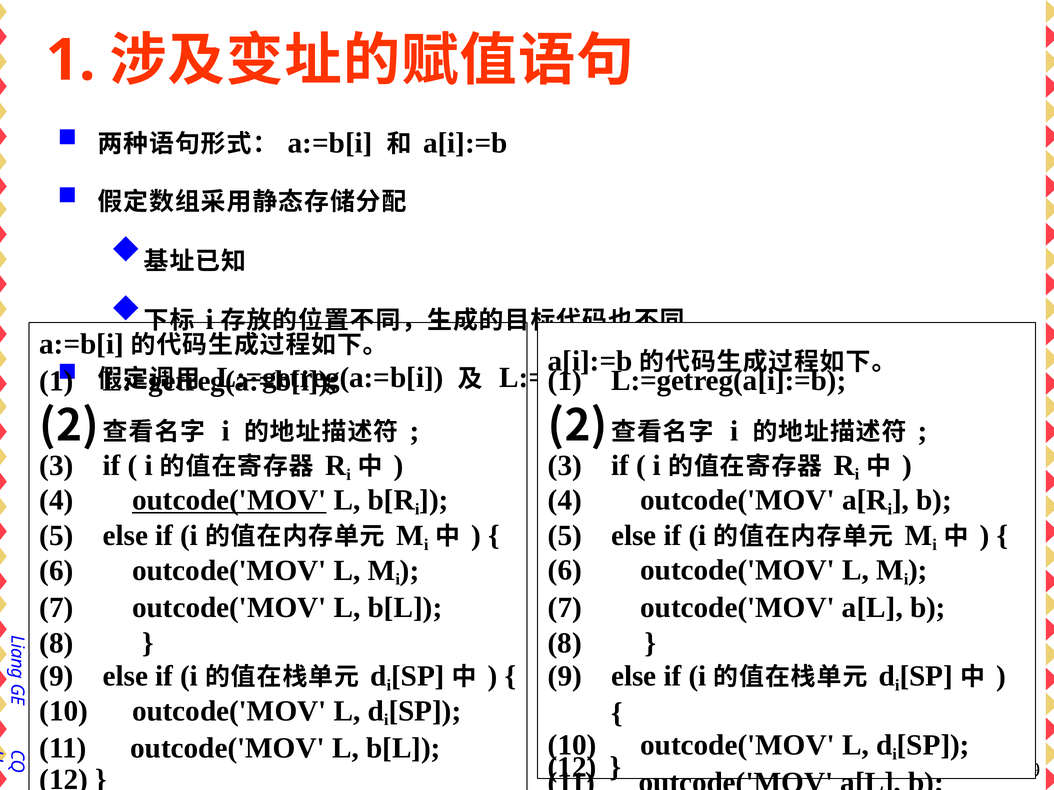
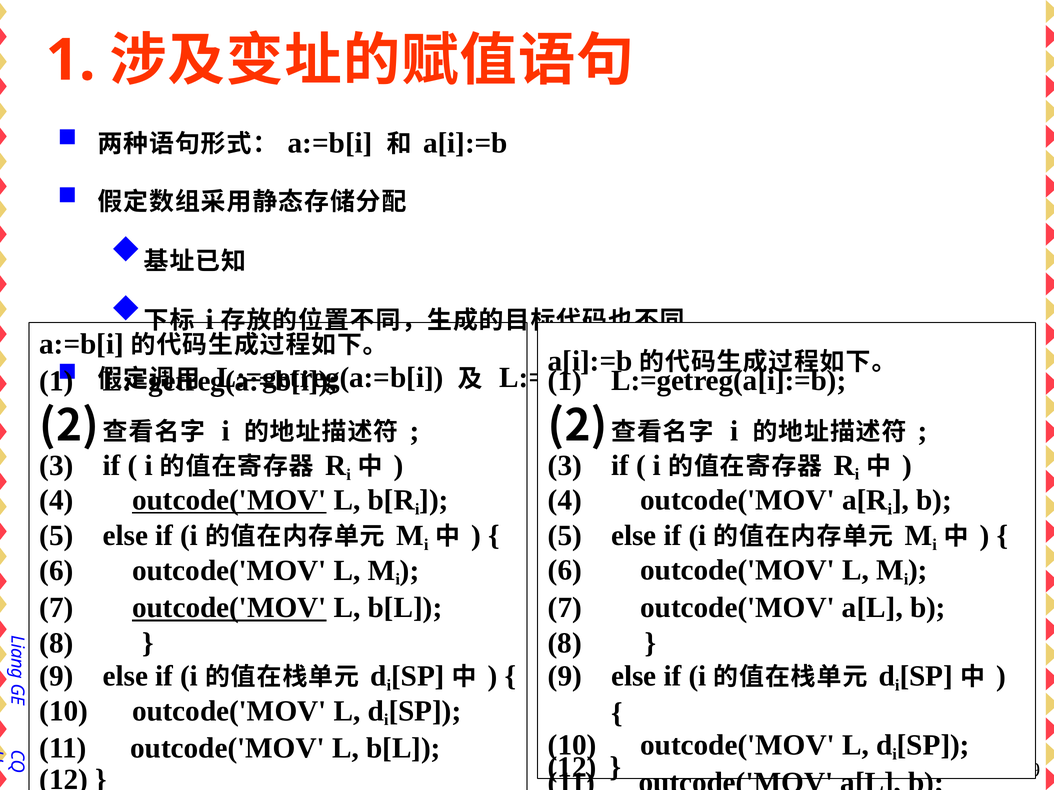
outcode('MOV underline: none -> present (229, 608)
